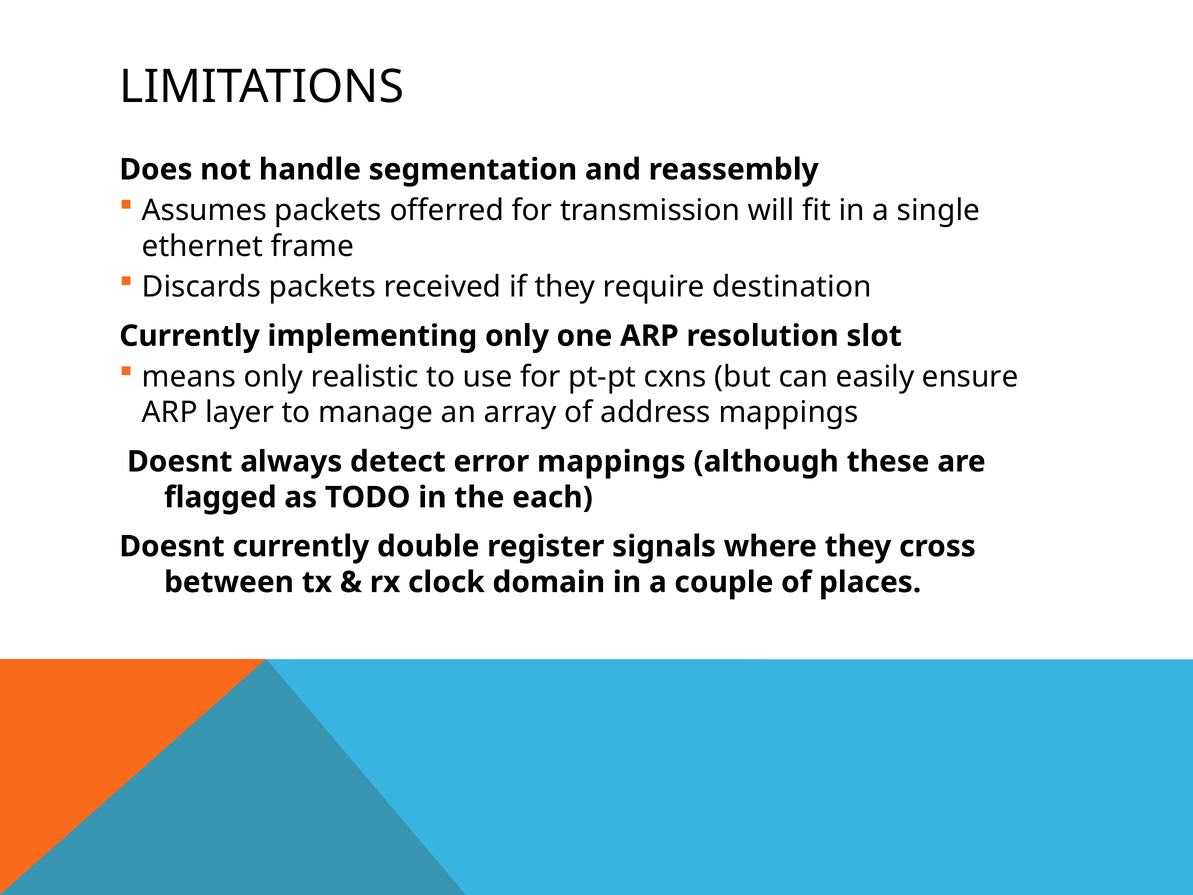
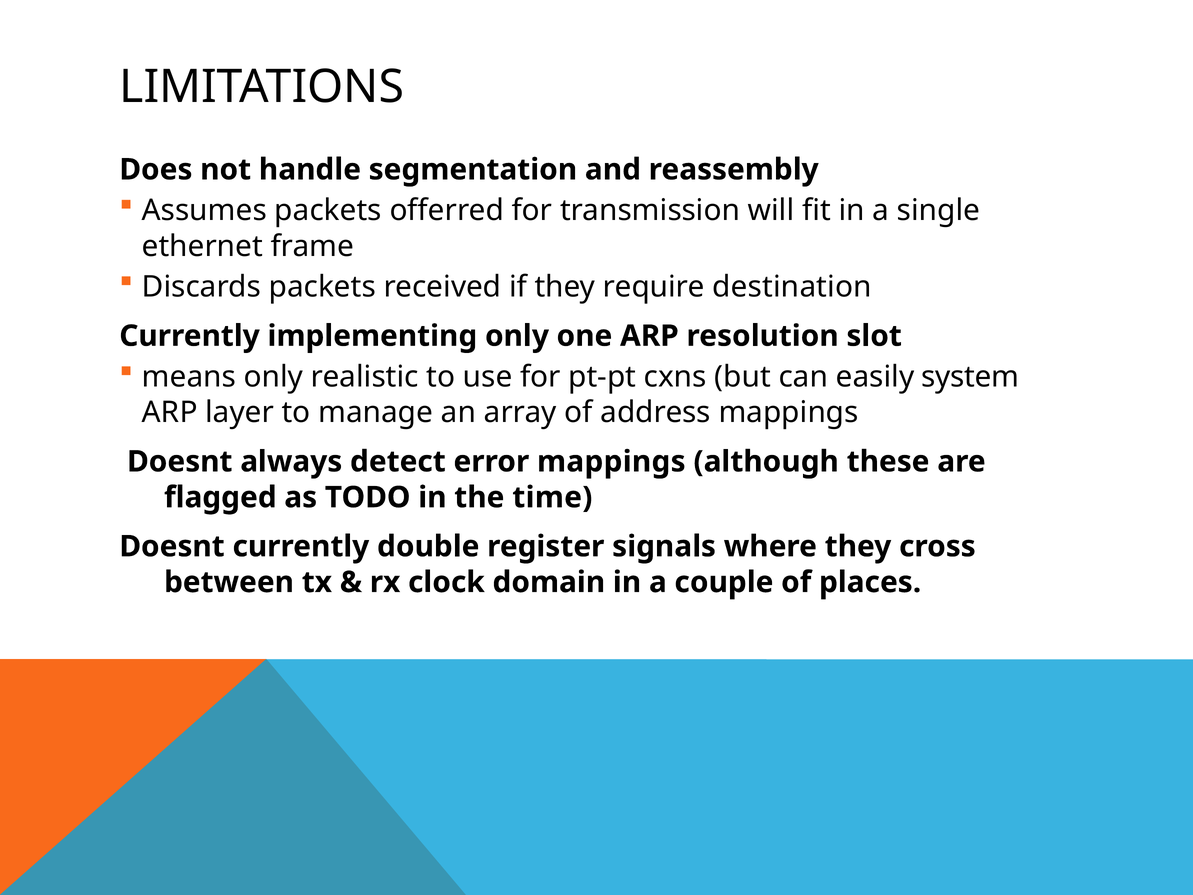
ensure: ensure -> system (970, 377)
each: each -> time (552, 497)
